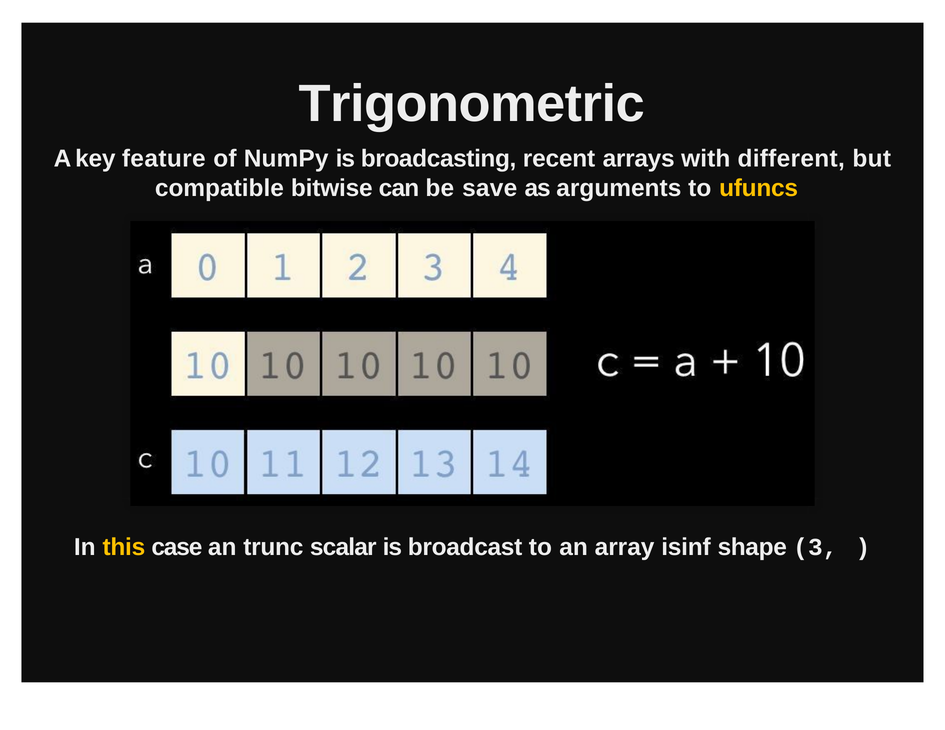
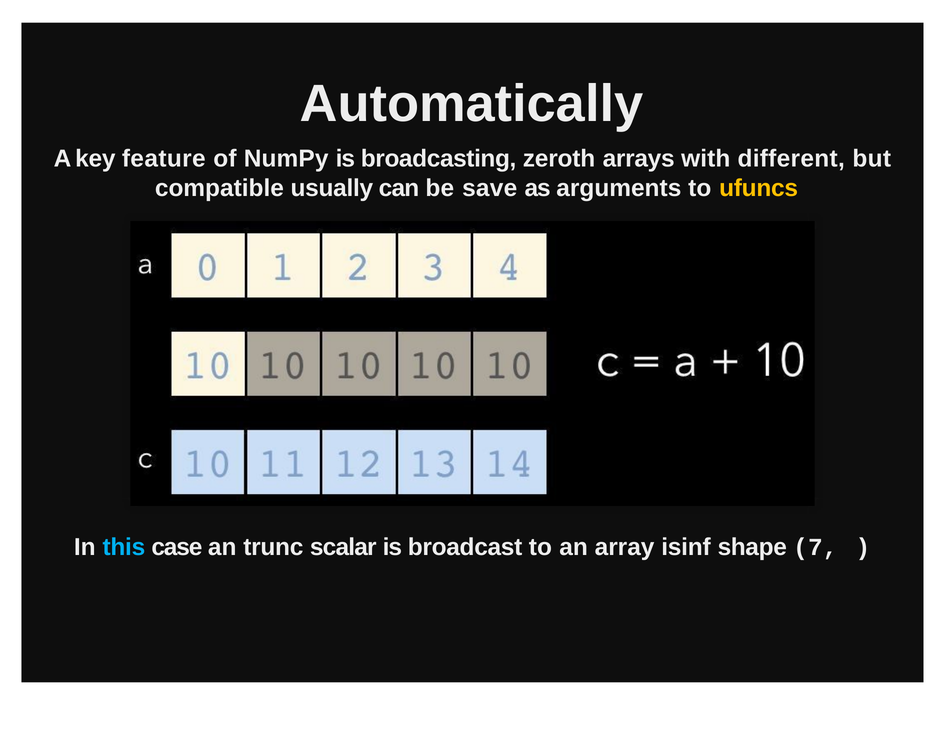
Trigonometric: Trigonometric -> Automatically (472, 104)
recent: recent -> zeroth (559, 159)
bitwise: bitwise -> usually (332, 188)
this colour: yellow -> light blue (124, 547)
3: 3 -> 7 (815, 547)
